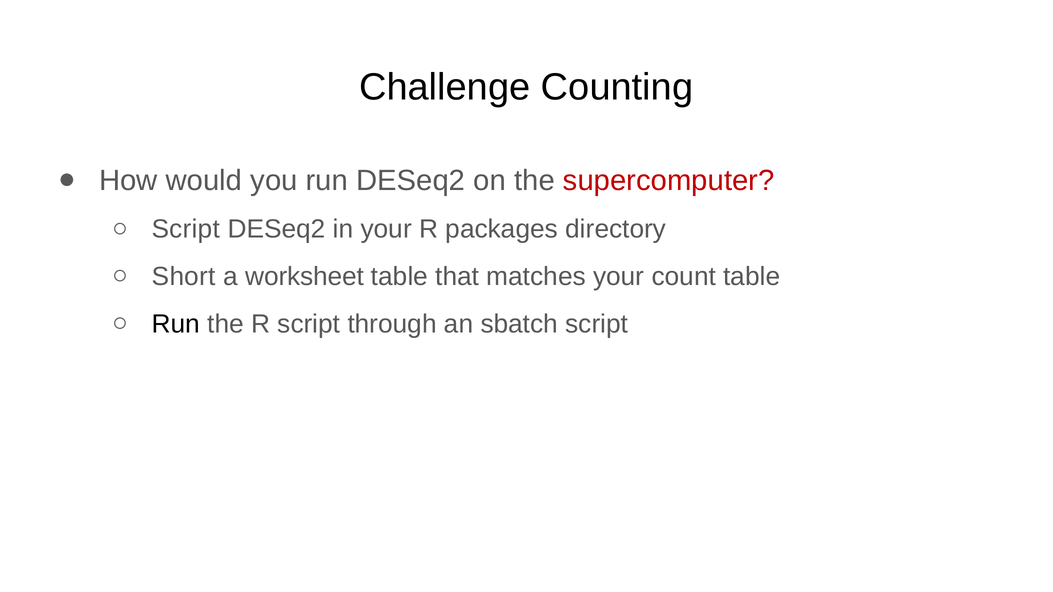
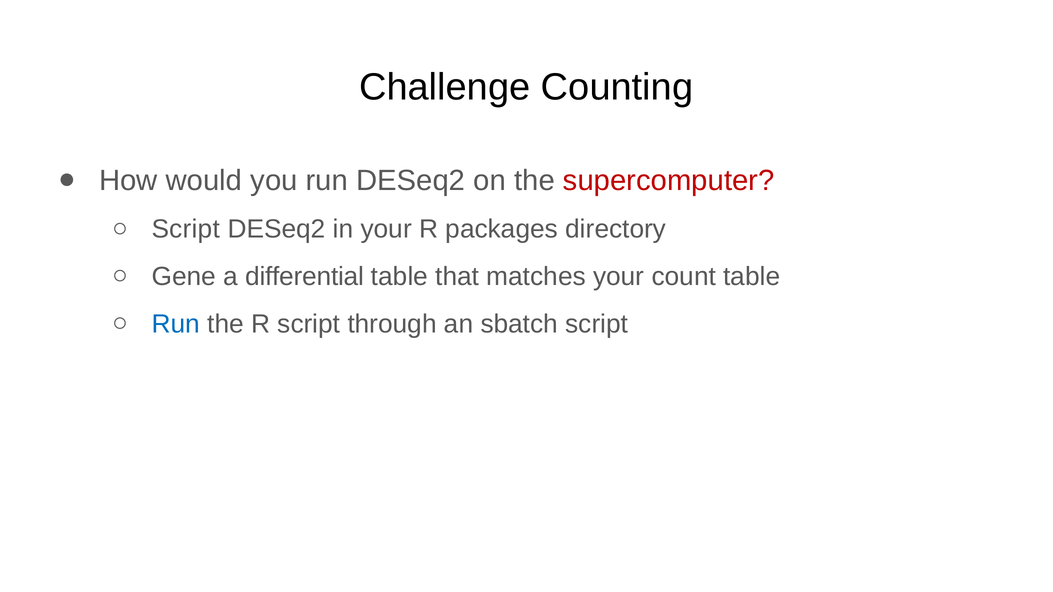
Short: Short -> Gene (184, 277)
worksheet: worksheet -> differential (305, 277)
Run colour: black -> blue (176, 324)
